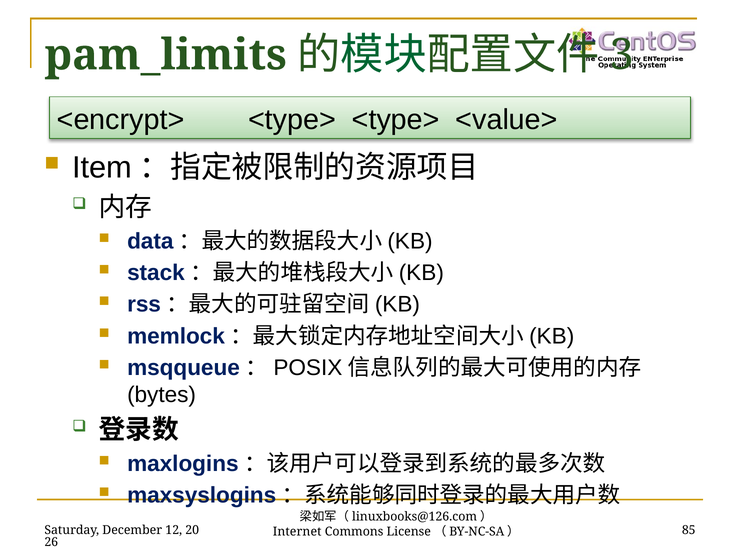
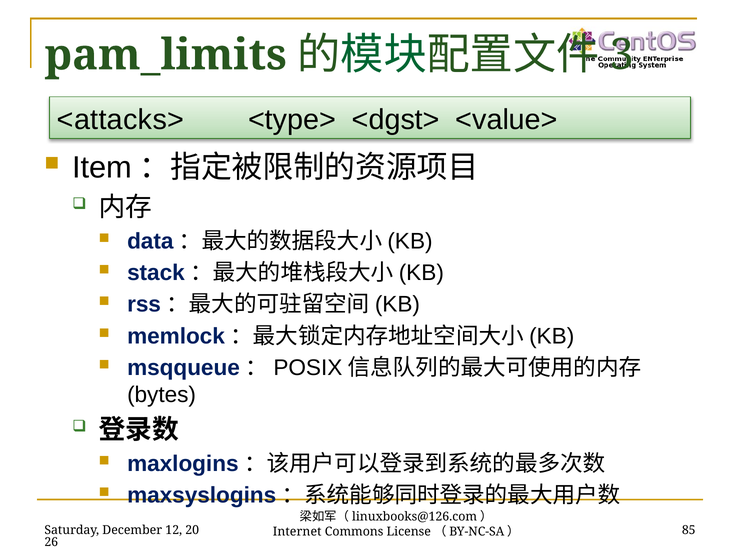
<encrypt>: <encrypt> -> <attacks> (120, 120)
<type> <type>: <type> -> <dgst> (396, 120)
